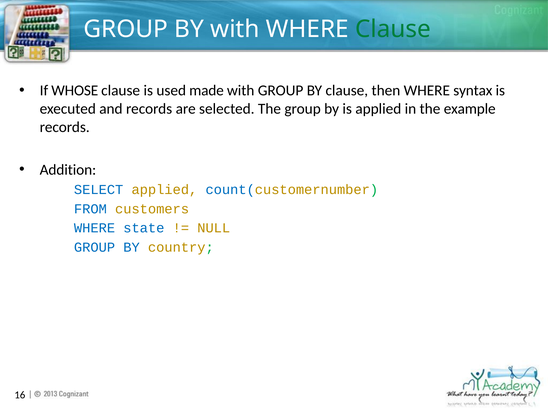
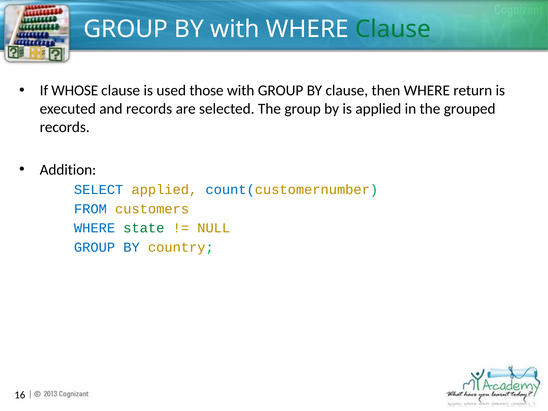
made: made -> those (206, 91)
syntax: syntax -> return (473, 91)
example: example -> grouped (470, 109)
state colour: blue -> green (144, 228)
